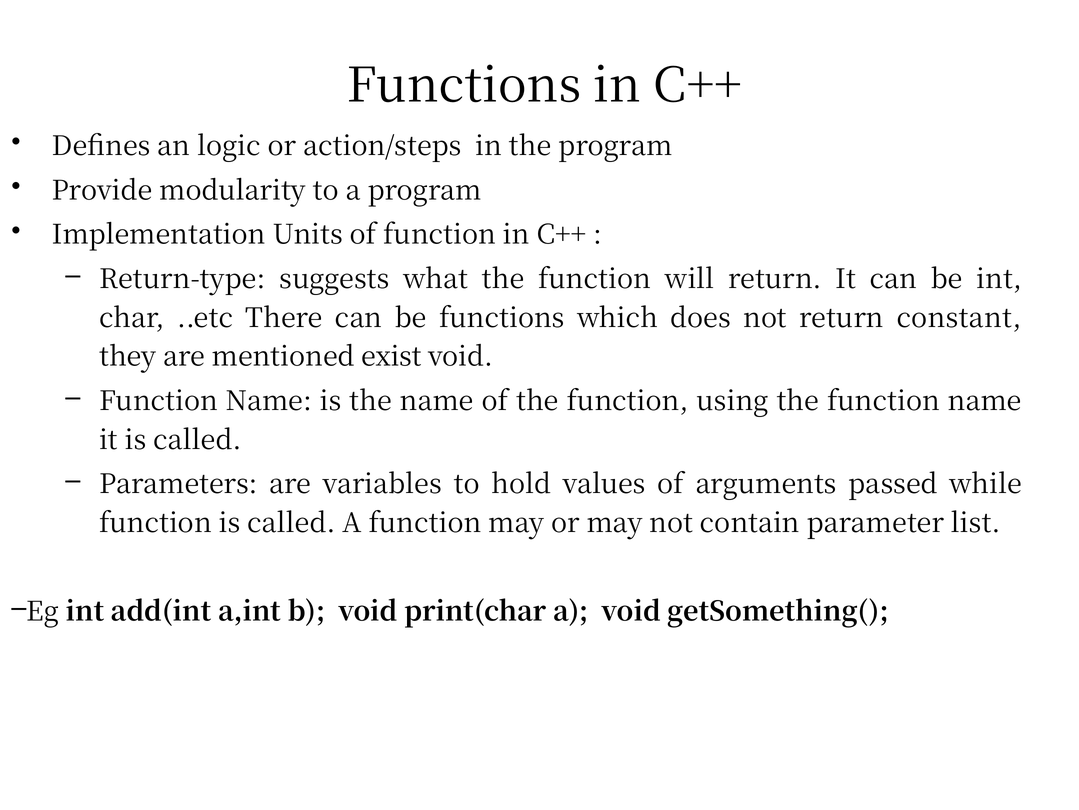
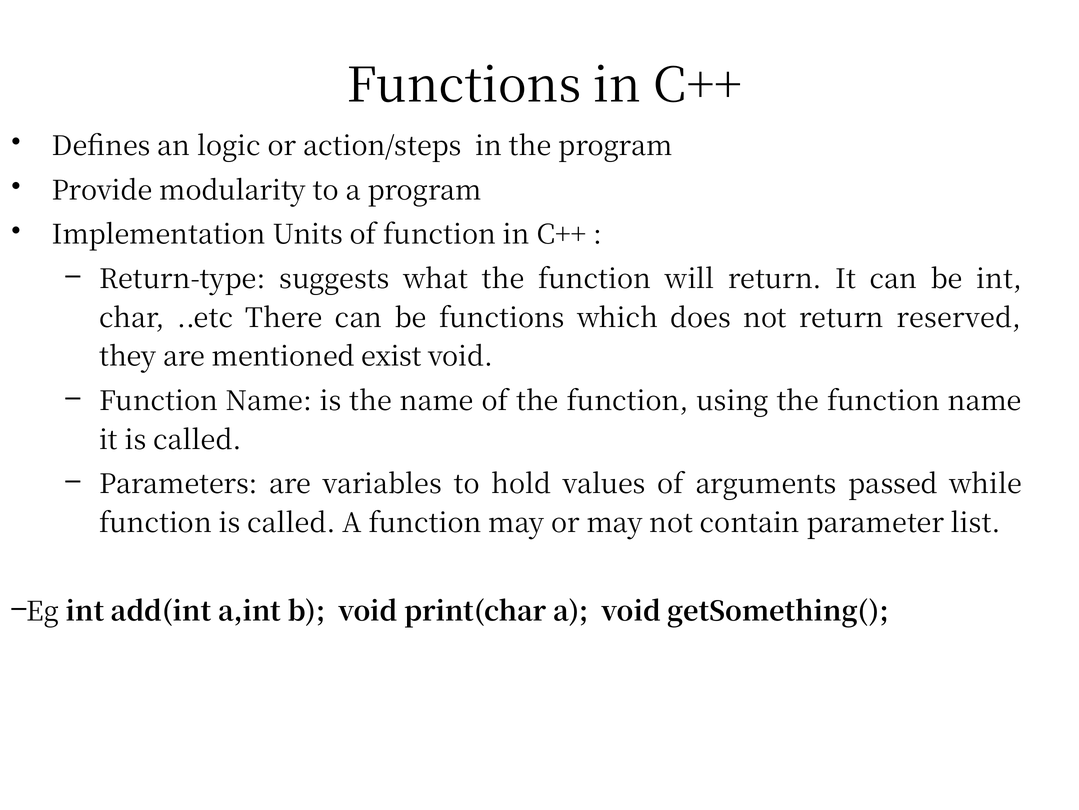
constant: constant -> reserved (959, 318)
